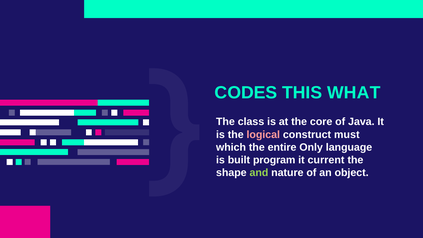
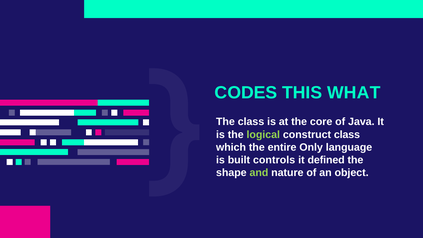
logical colour: pink -> light green (263, 134)
construct must: must -> class (347, 134)
program: program -> controls (274, 160)
current: current -> defined (326, 160)
